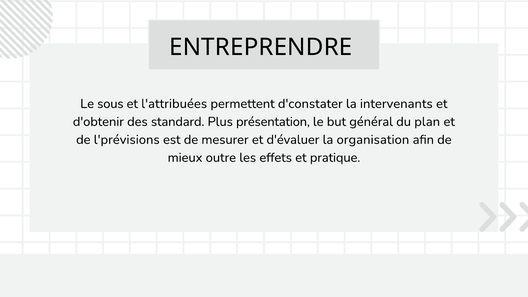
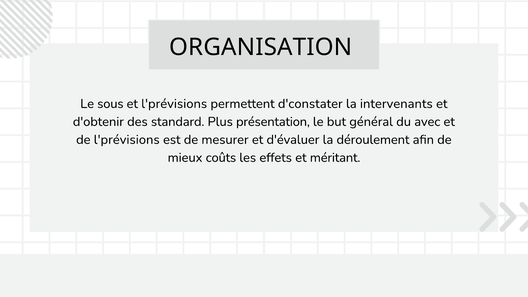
ENTREPRENDRE: ENTREPRENDRE -> ORGANISATION (261, 47)
et l'attribuées: l'attribuées -> l'prévisions (174, 104)
plan: plan -> avec (427, 122)
organisation: organisation -> déroulement (373, 140)
outre: outre -> coûts (221, 158)
pratique: pratique -> méritant (335, 158)
